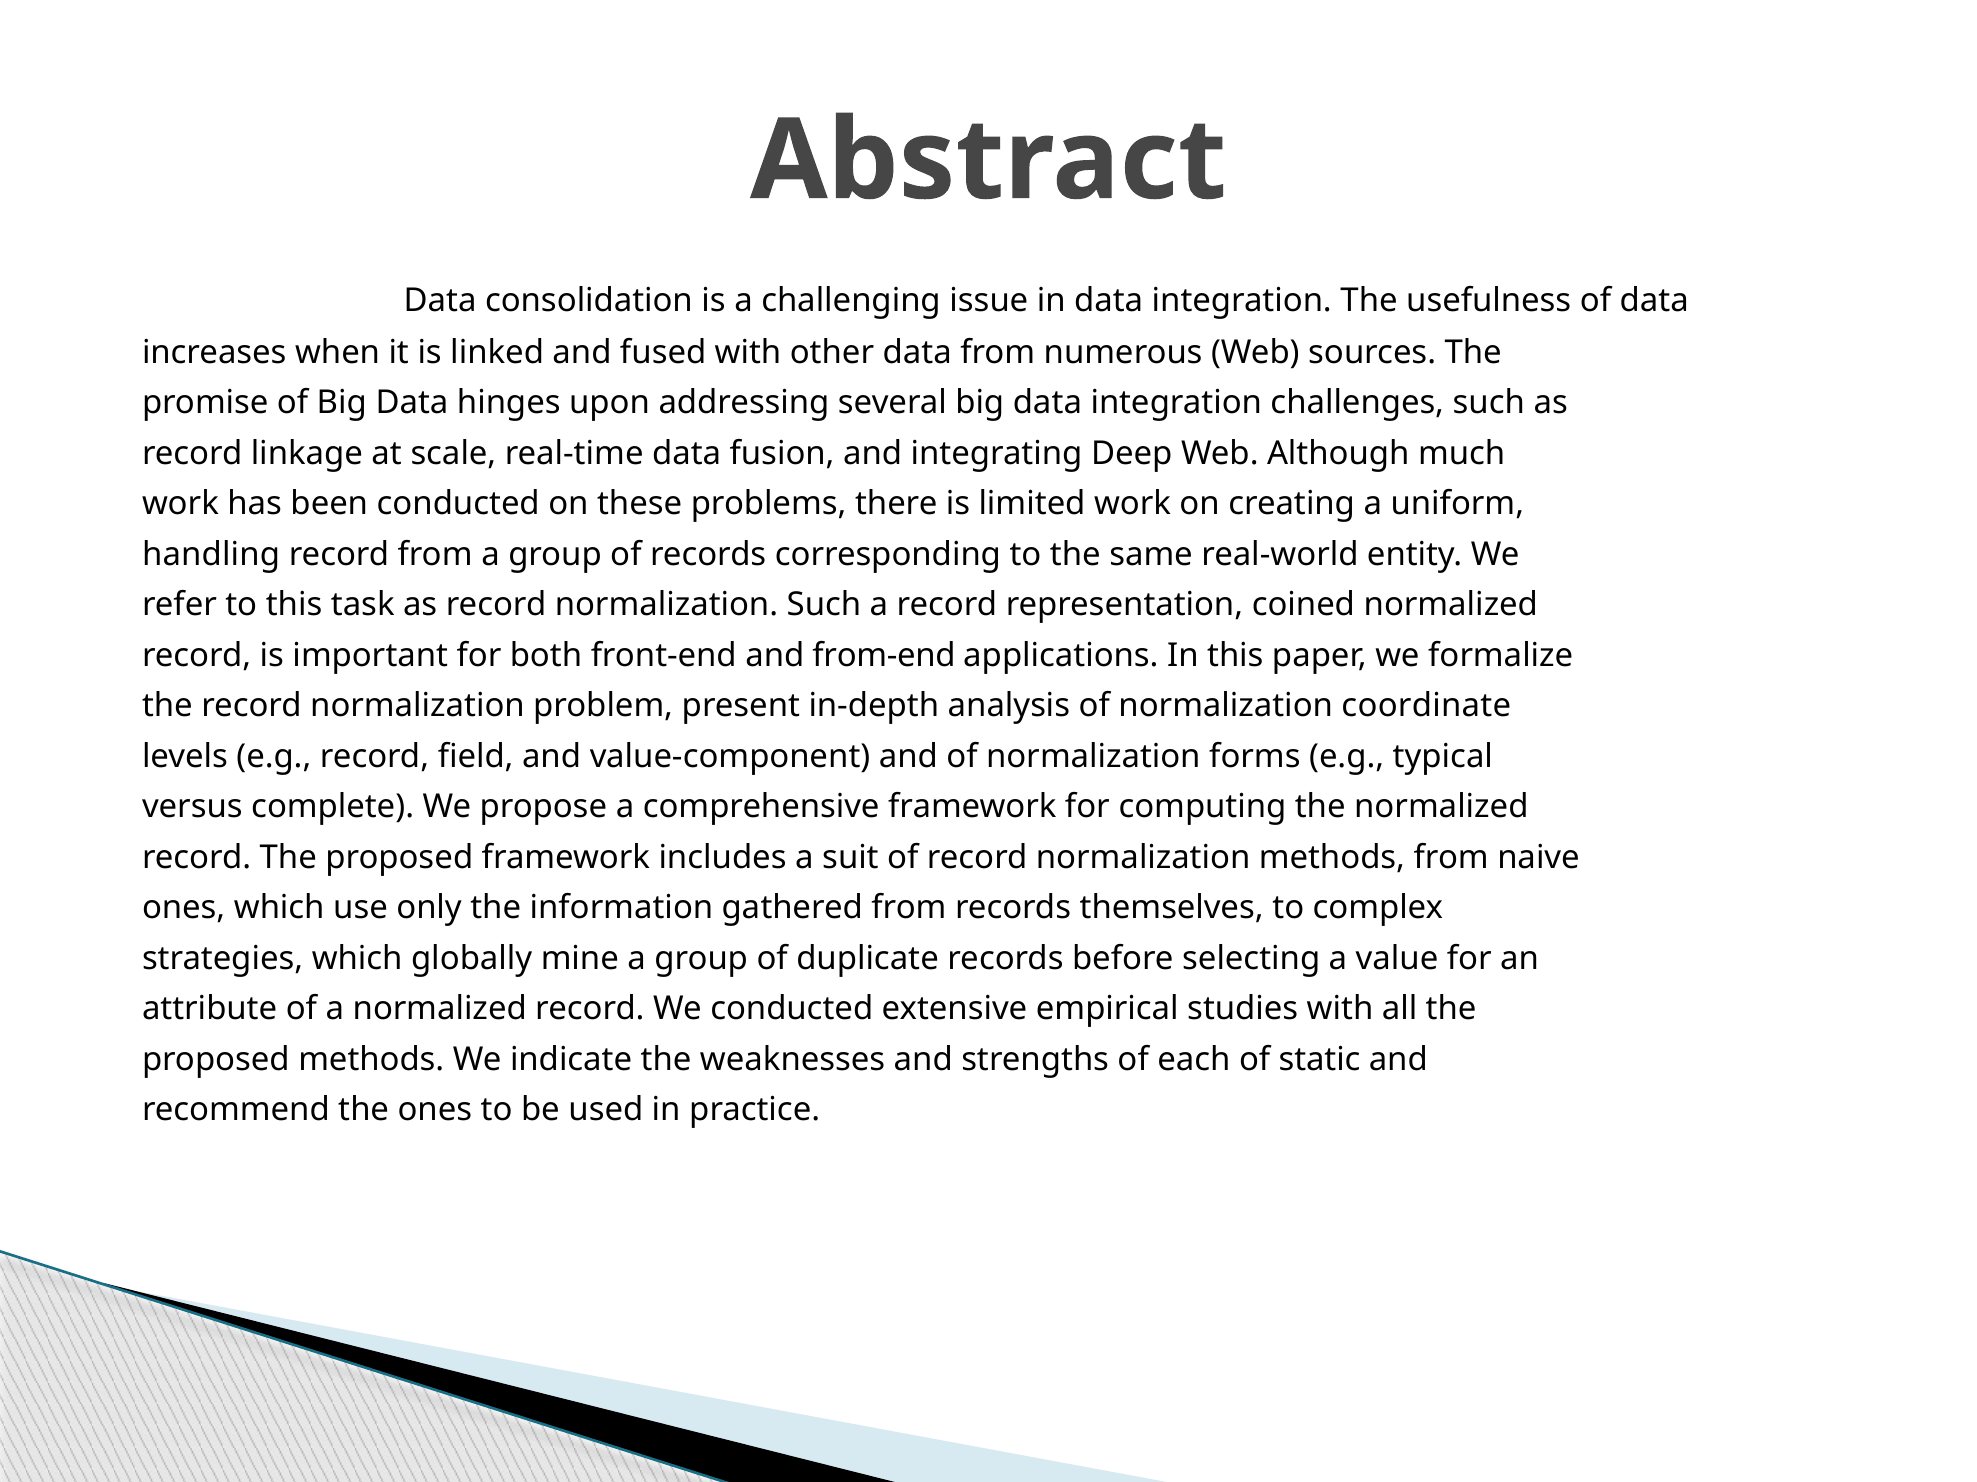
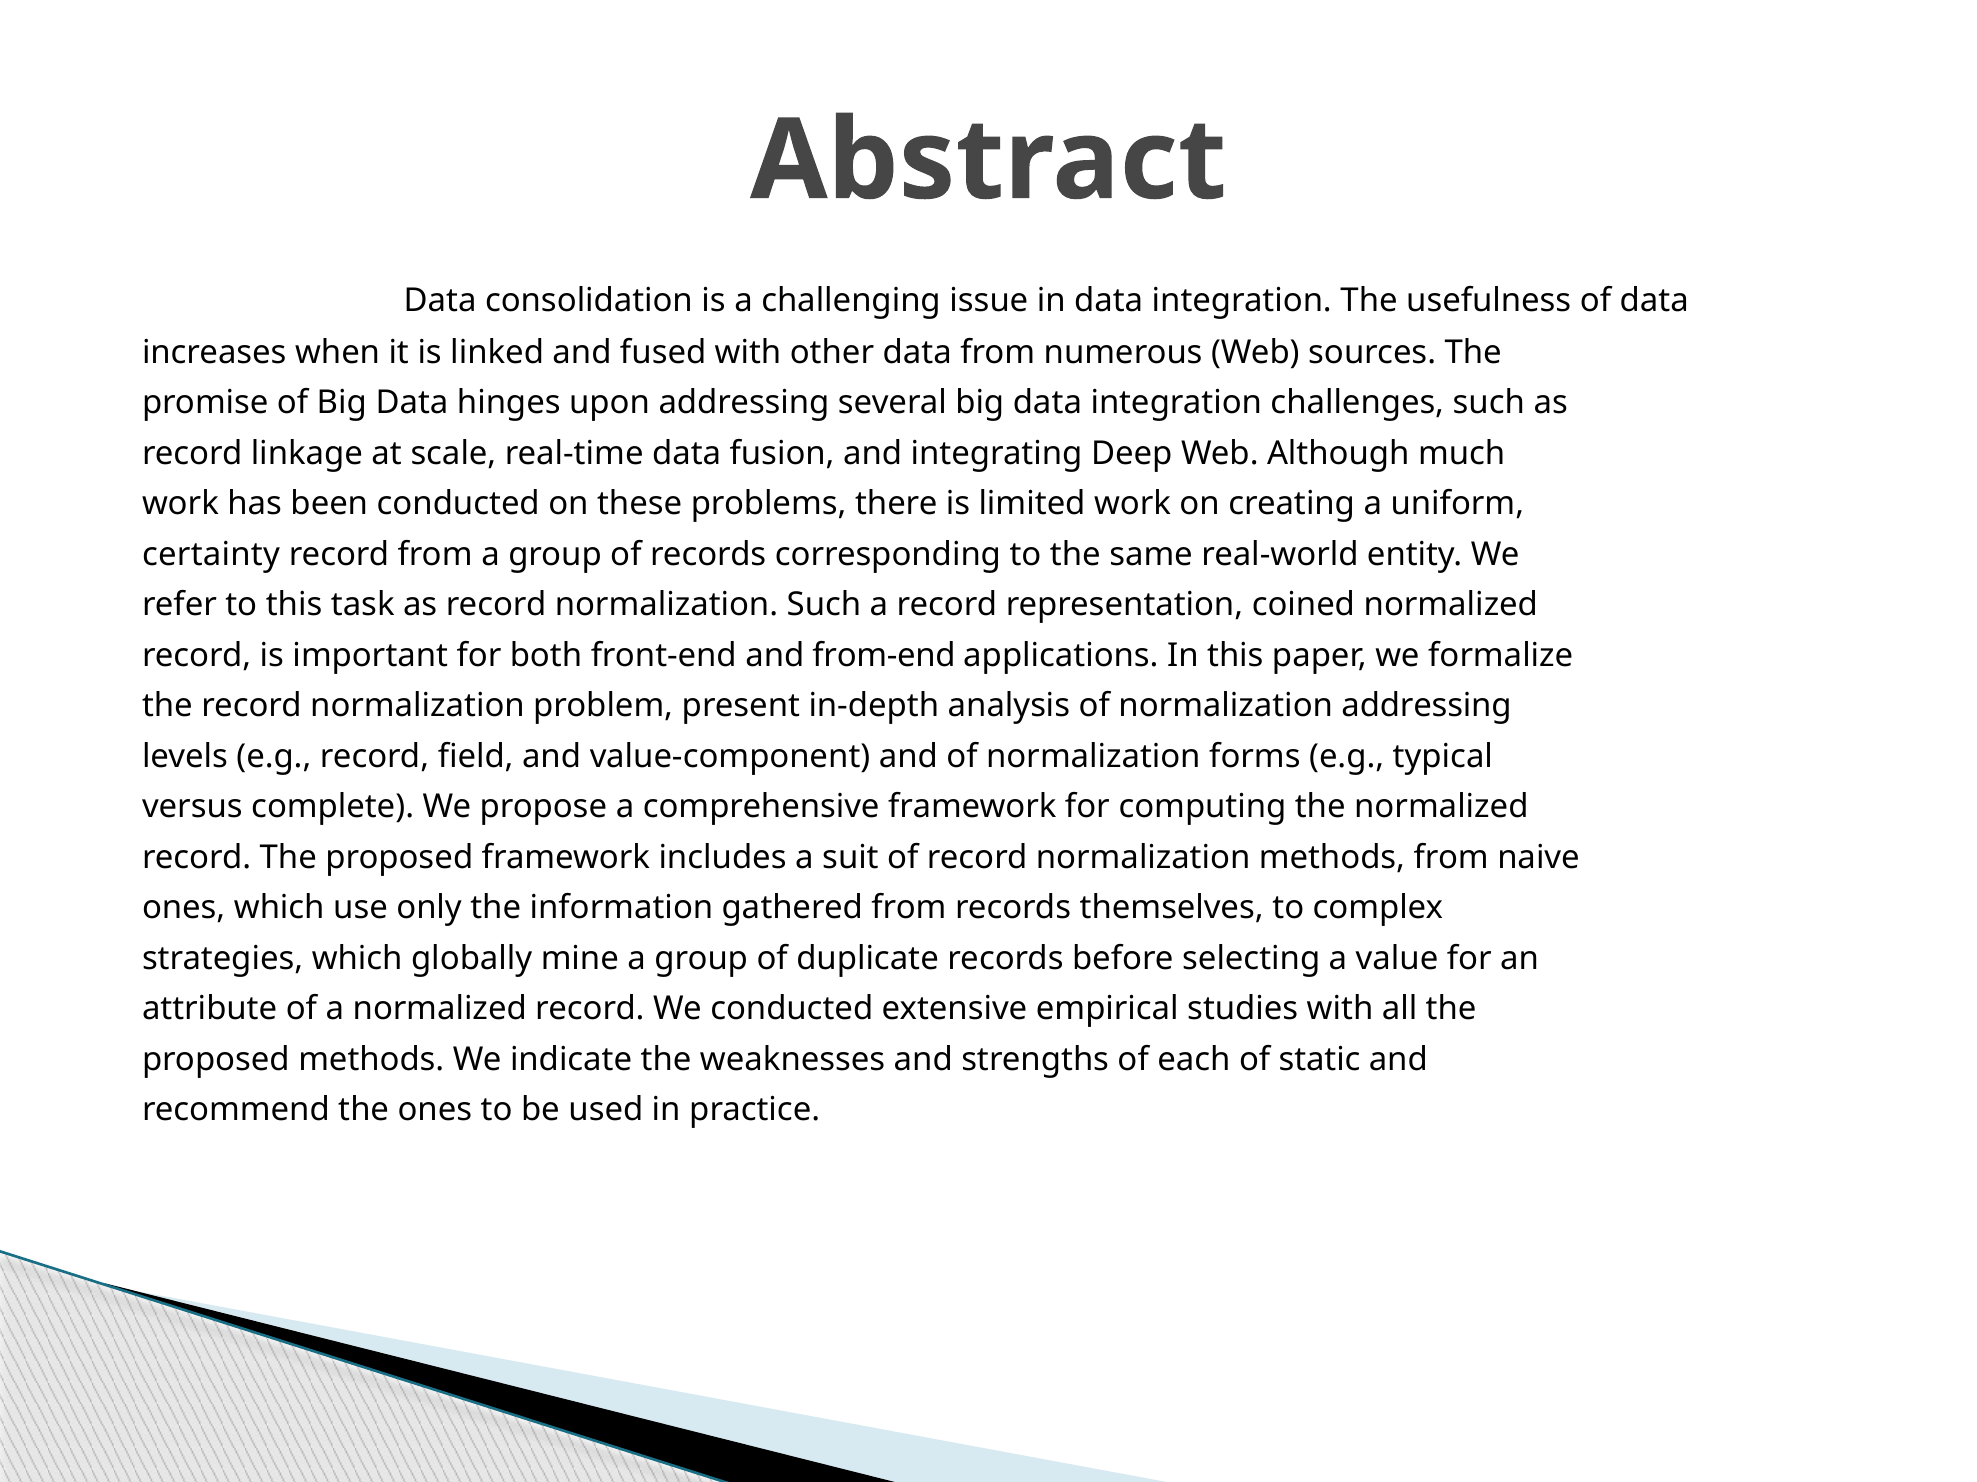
handling: handling -> certainty (211, 555)
normalization coordinate: coordinate -> addressing (1427, 706)
